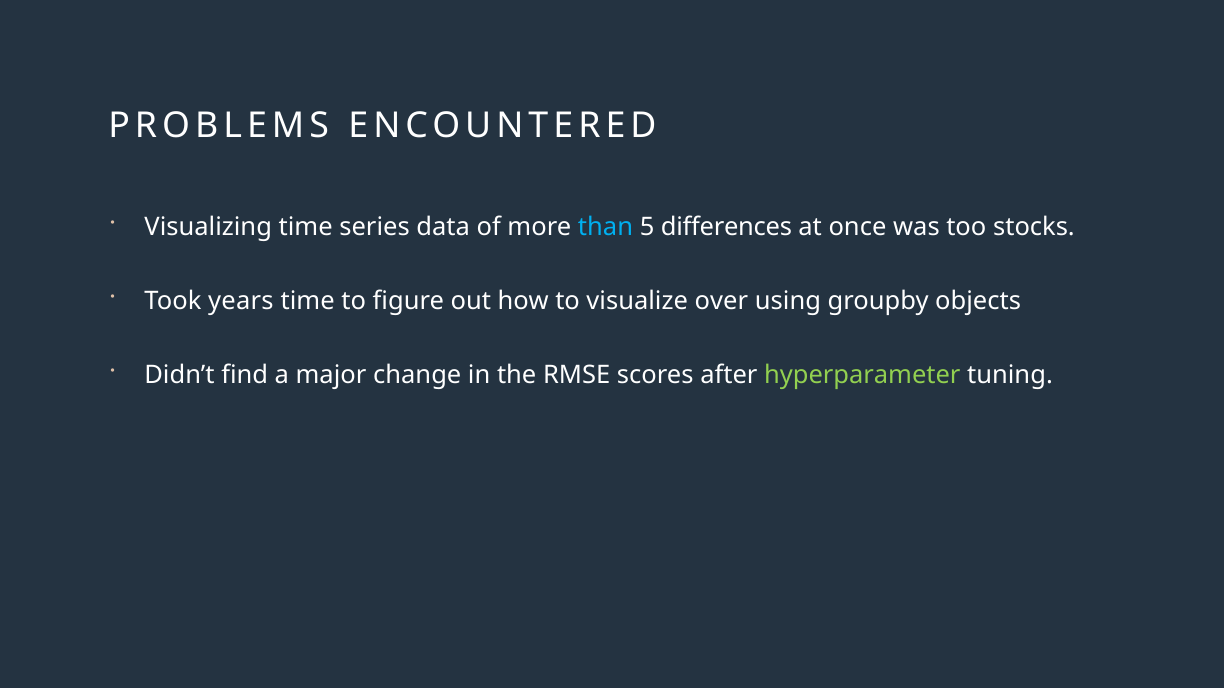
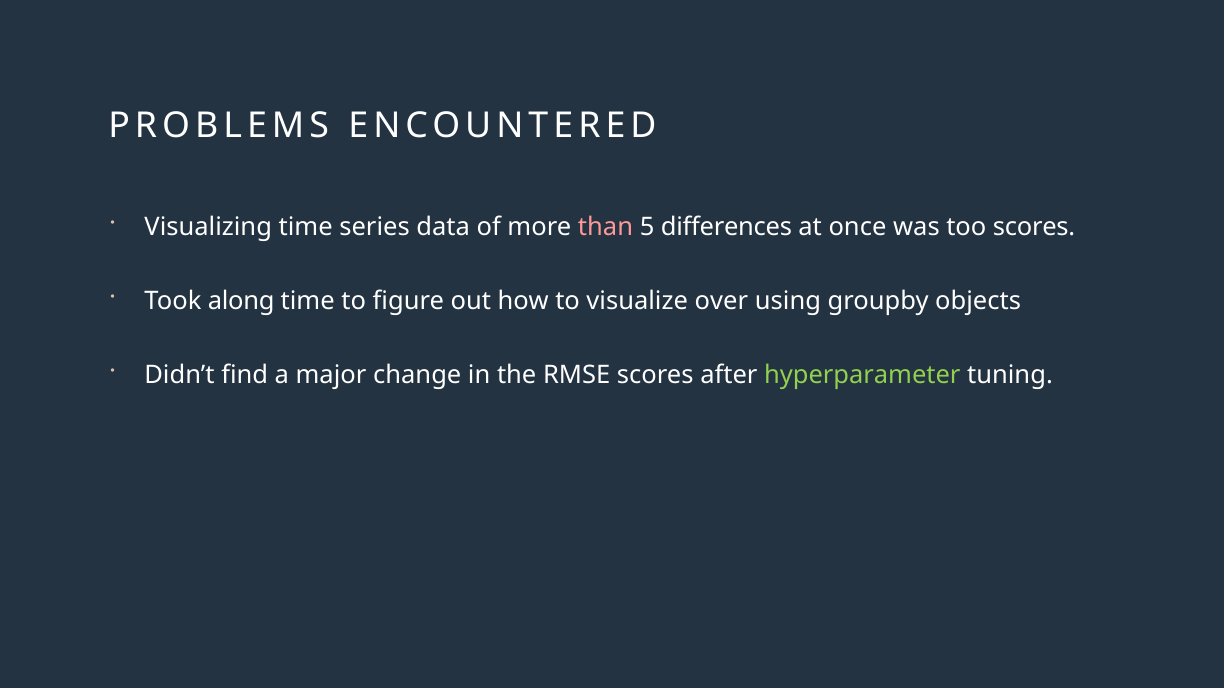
than colour: light blue -> pink (605, 227)
too stocks: stocks -> scores (1034, 227)
years: years -> along (241, 301)
